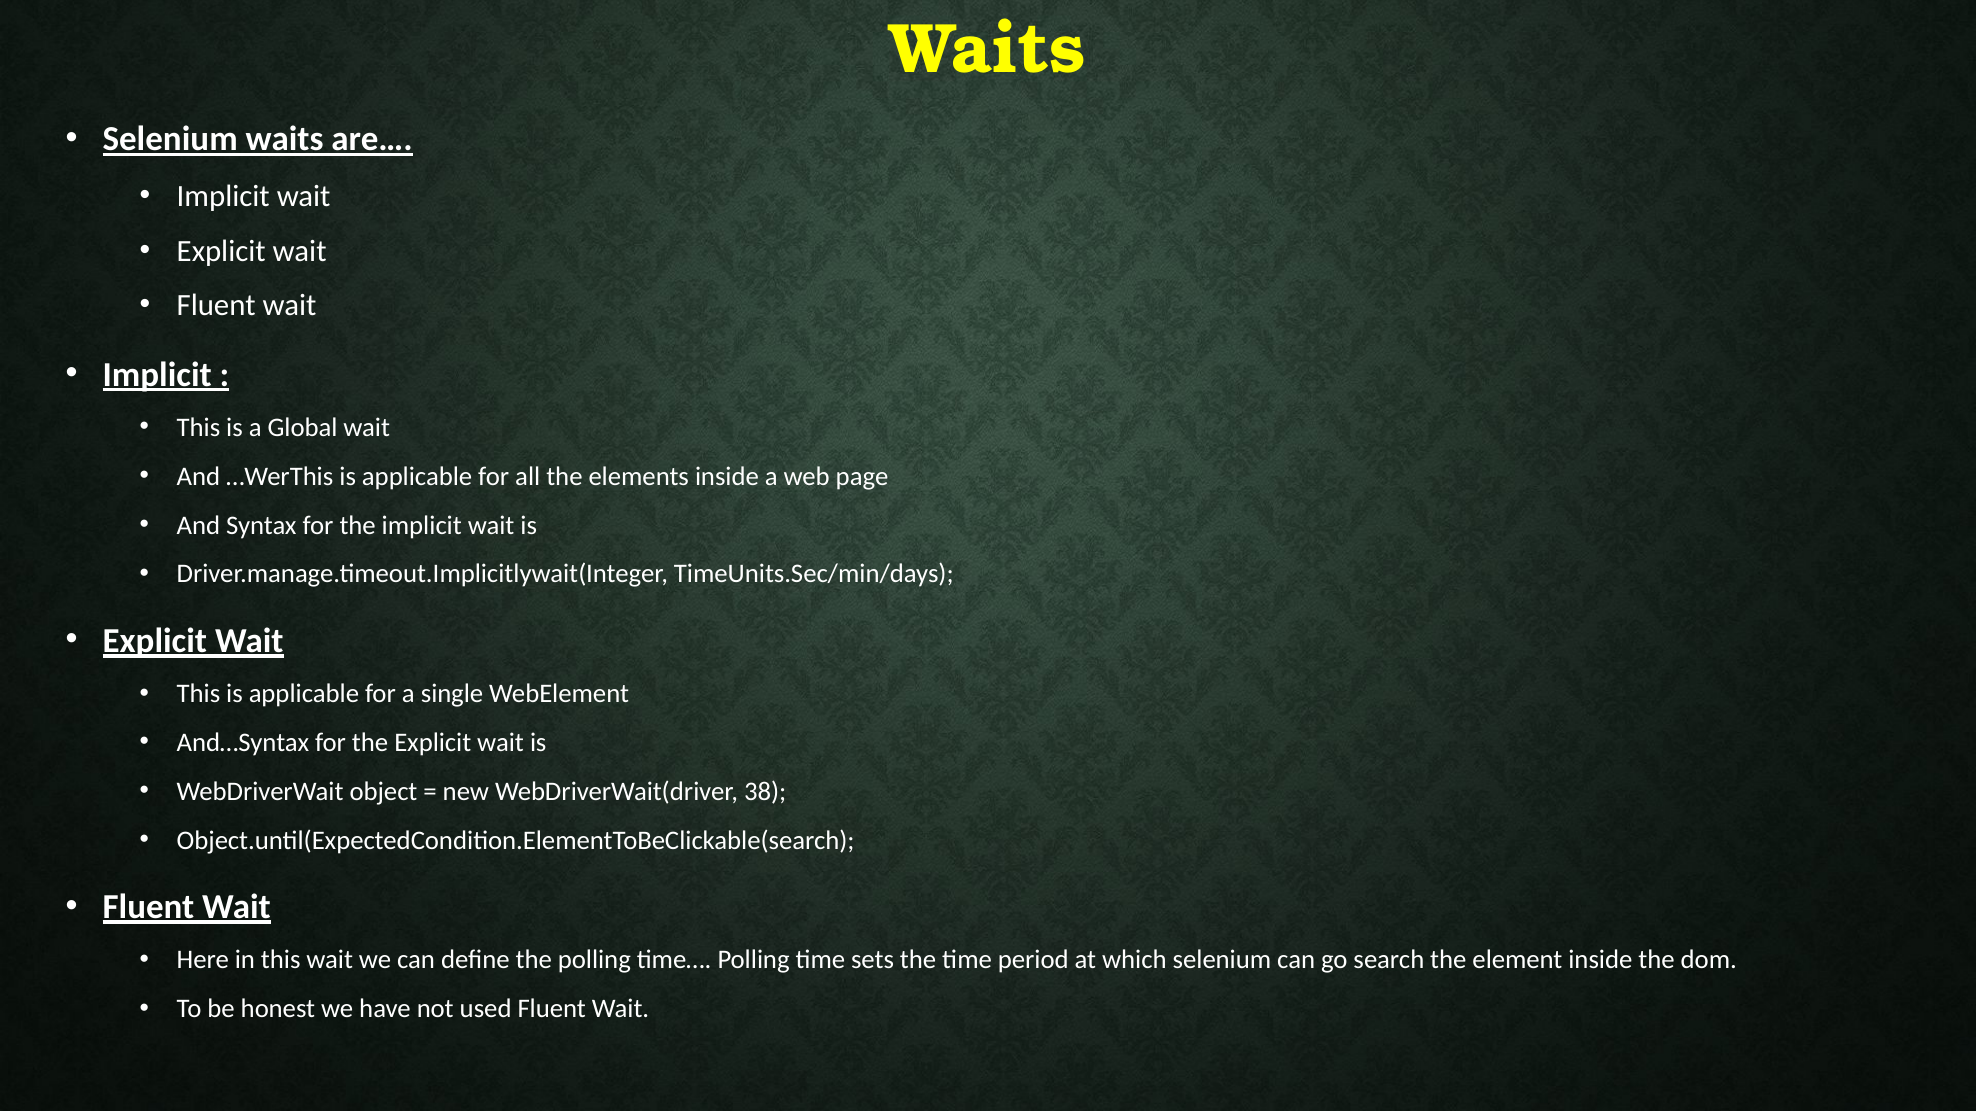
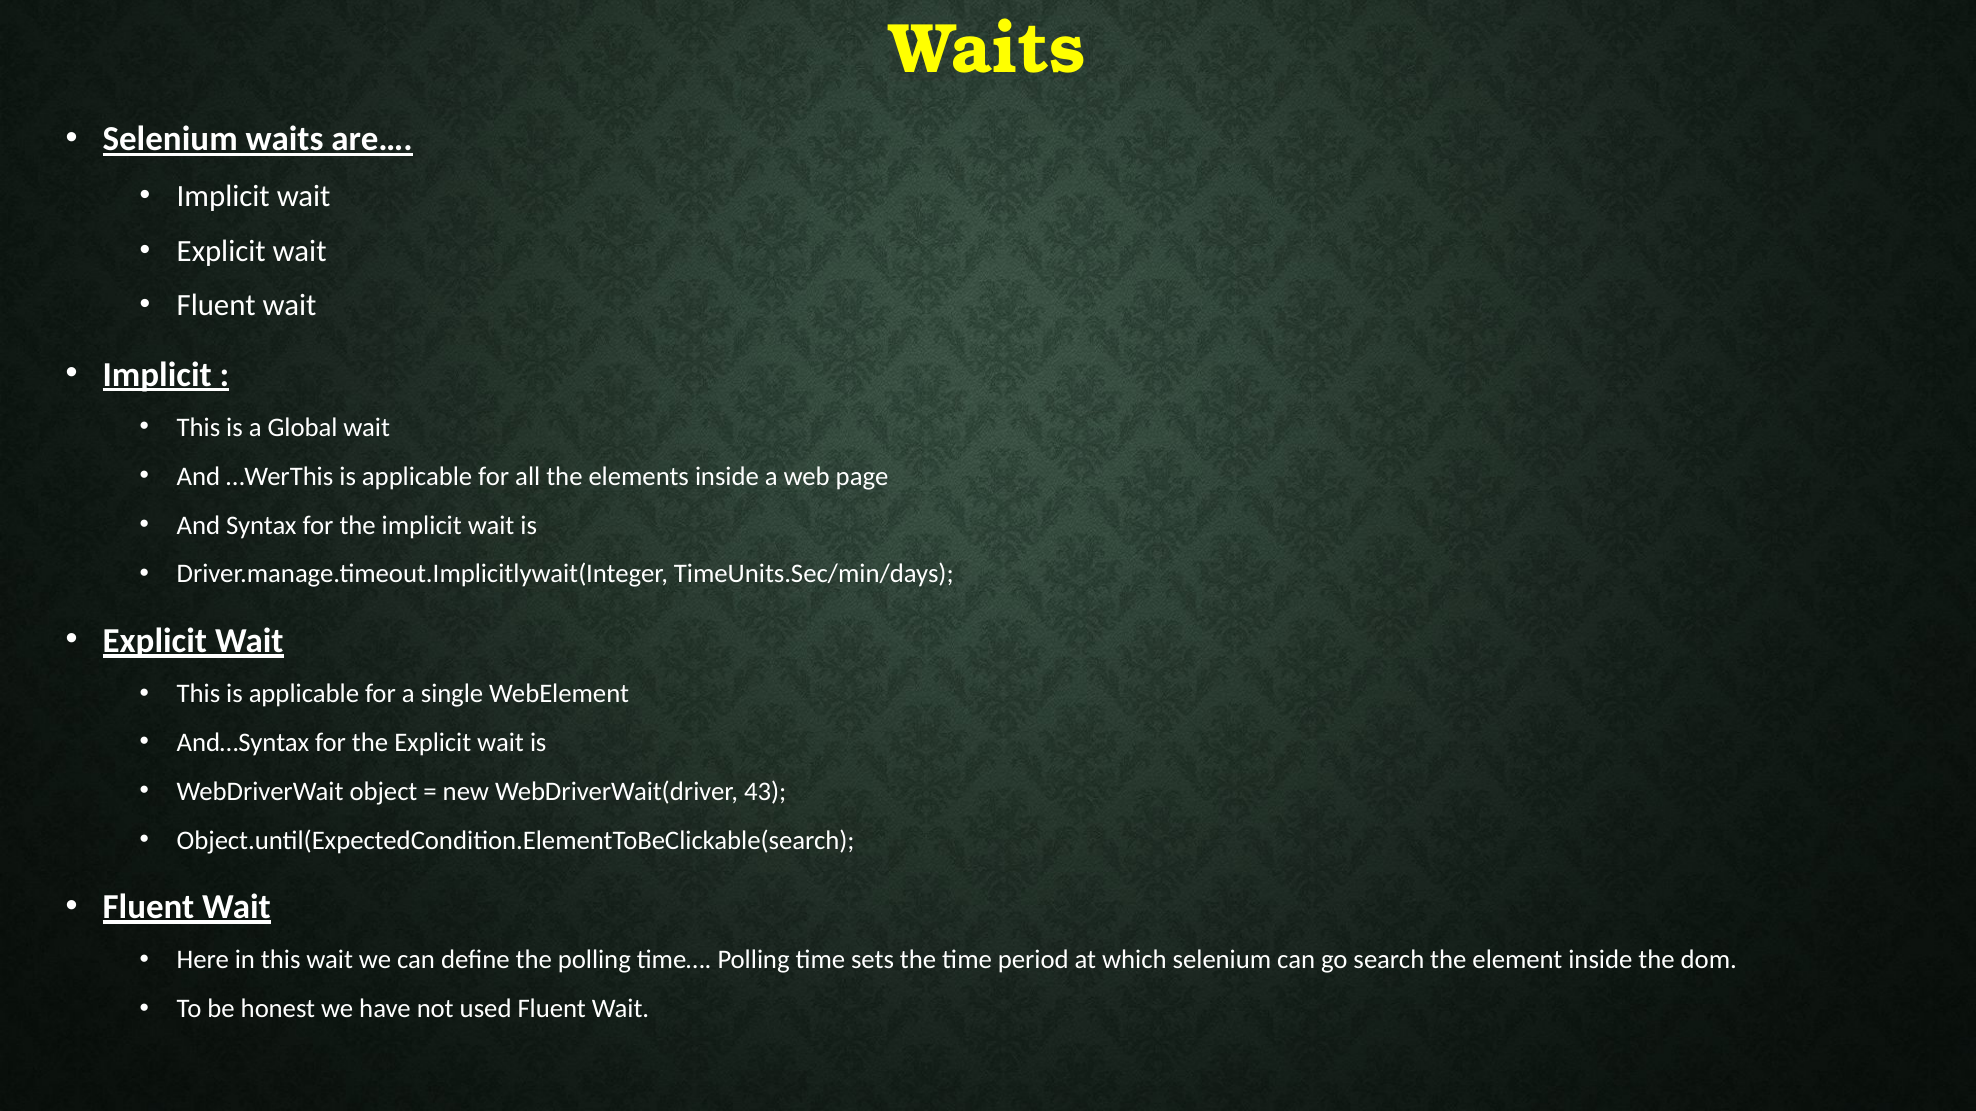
38: 38 -> 43 (765, 792)
